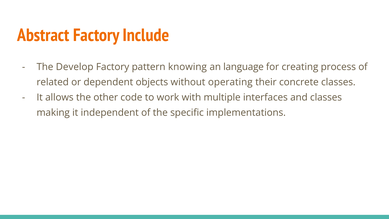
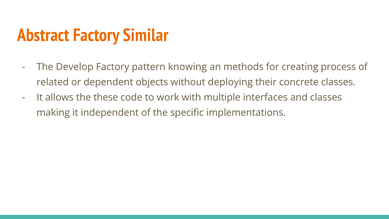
Include: Include -> Similar (146, 35)
language: language -> methods (243, 67)
operating: operating -> deploying (230, 82)
other: other -> these (106, 97)
